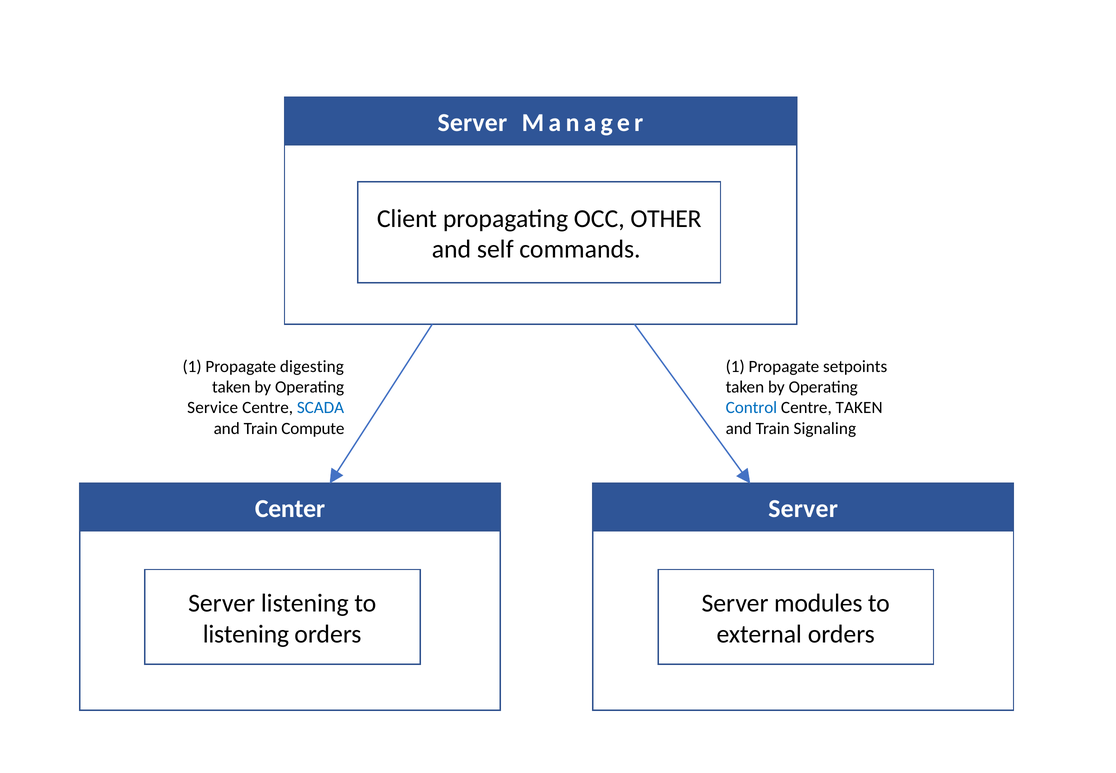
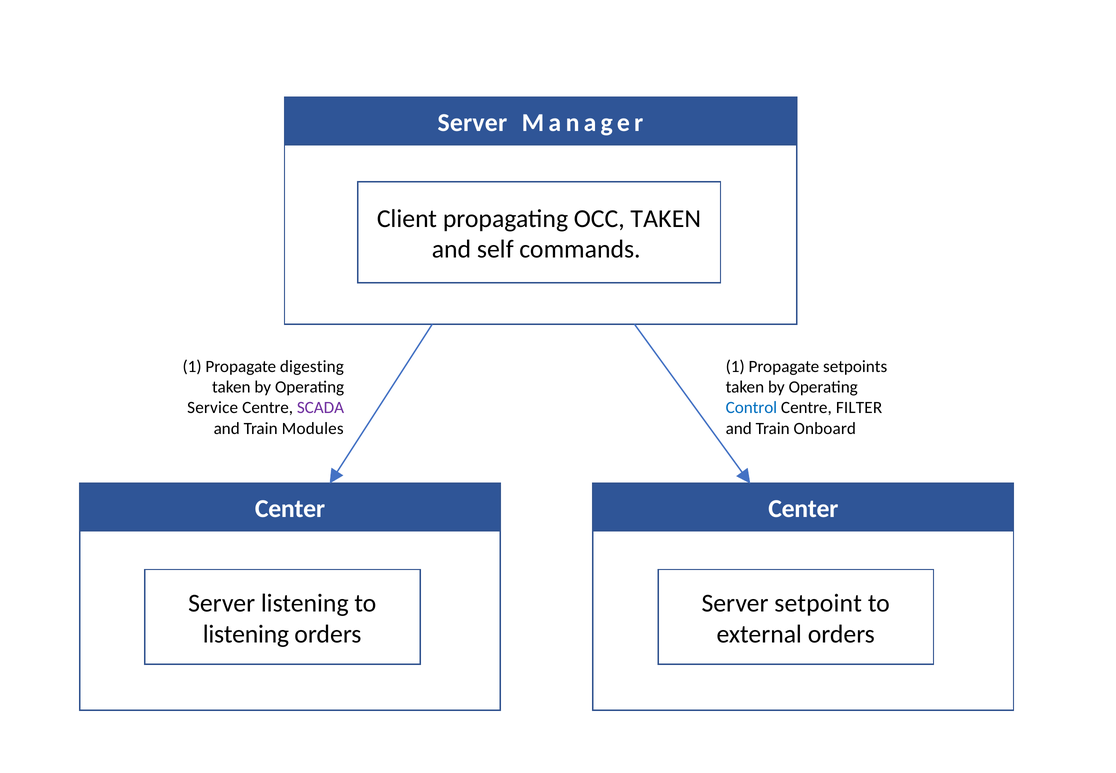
OCC OTHER: OTHER -> TAKEN (666, 218)
SCADA colour: blue -> purple (321, 408)
Centre TAKEN: TAKEN -> FILTER (859, 408)
Compute: Compute -> Modules (313, 428)
Signaling: Signaling -> Onboard (825, 428)
Server: Server -> Center (803, 509)
modules: modules -> setpoint (818, 603)
